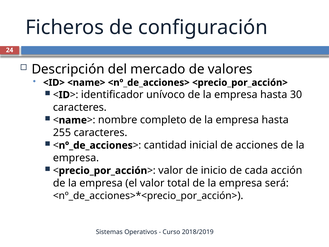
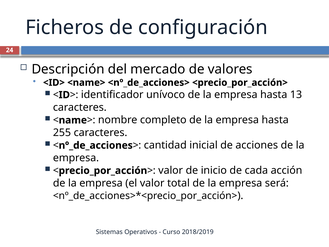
30: 30 -> 13 (296, 95)
